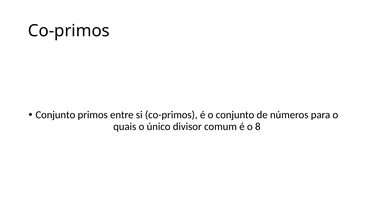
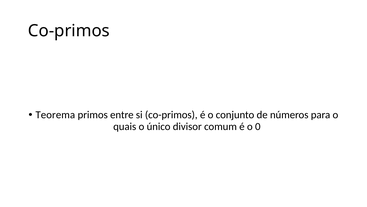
Conjunto: Conjunto -> Teorema (55, 115)
8: 8 -> 0 (258, 126)
